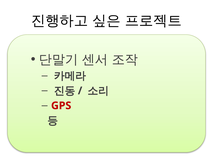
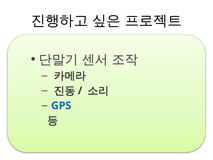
GPS colour: red -> blue (61, 105)
